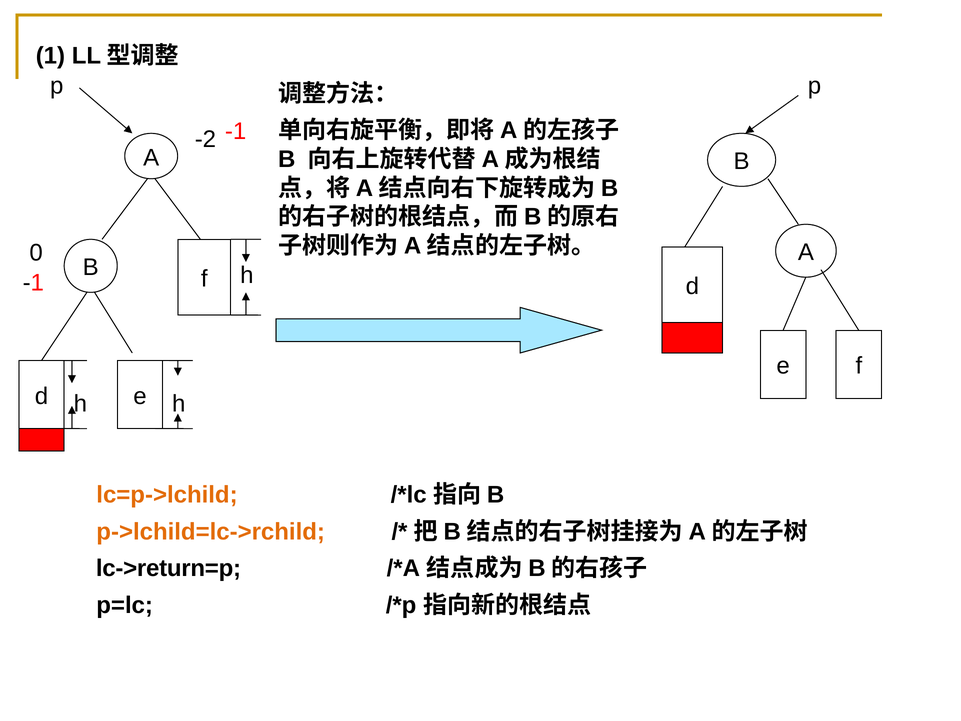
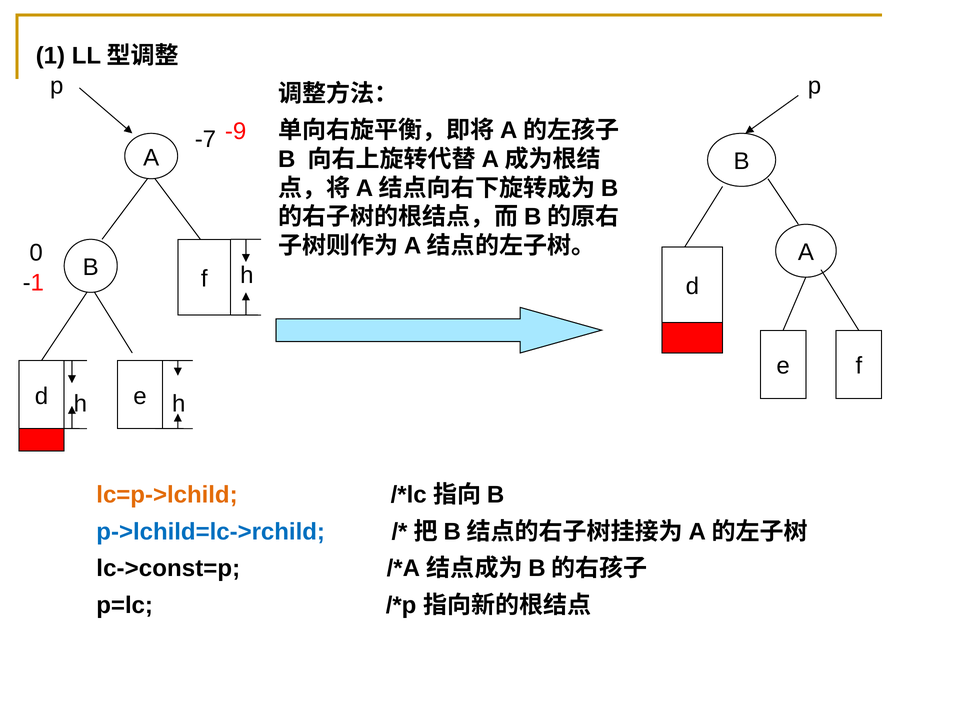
-1: -1 -> -9 (236, 131)
-2: -2 -> -7 (205, 139)
p->lchild=lc->rchild colour: orange -> blue (211, 531)
lc->return=p: lc->return=p -> lc->const=p (168, 568)
